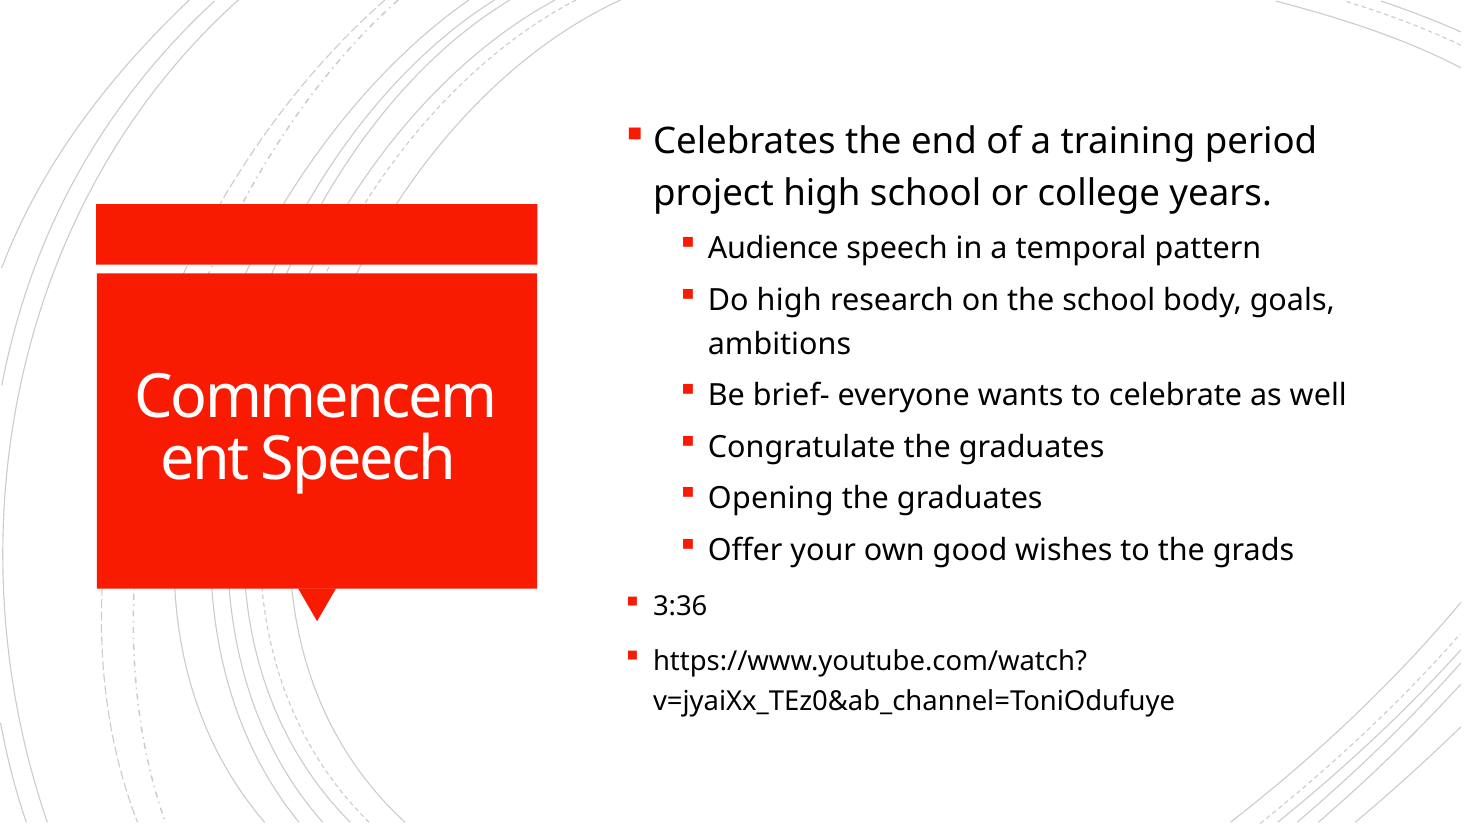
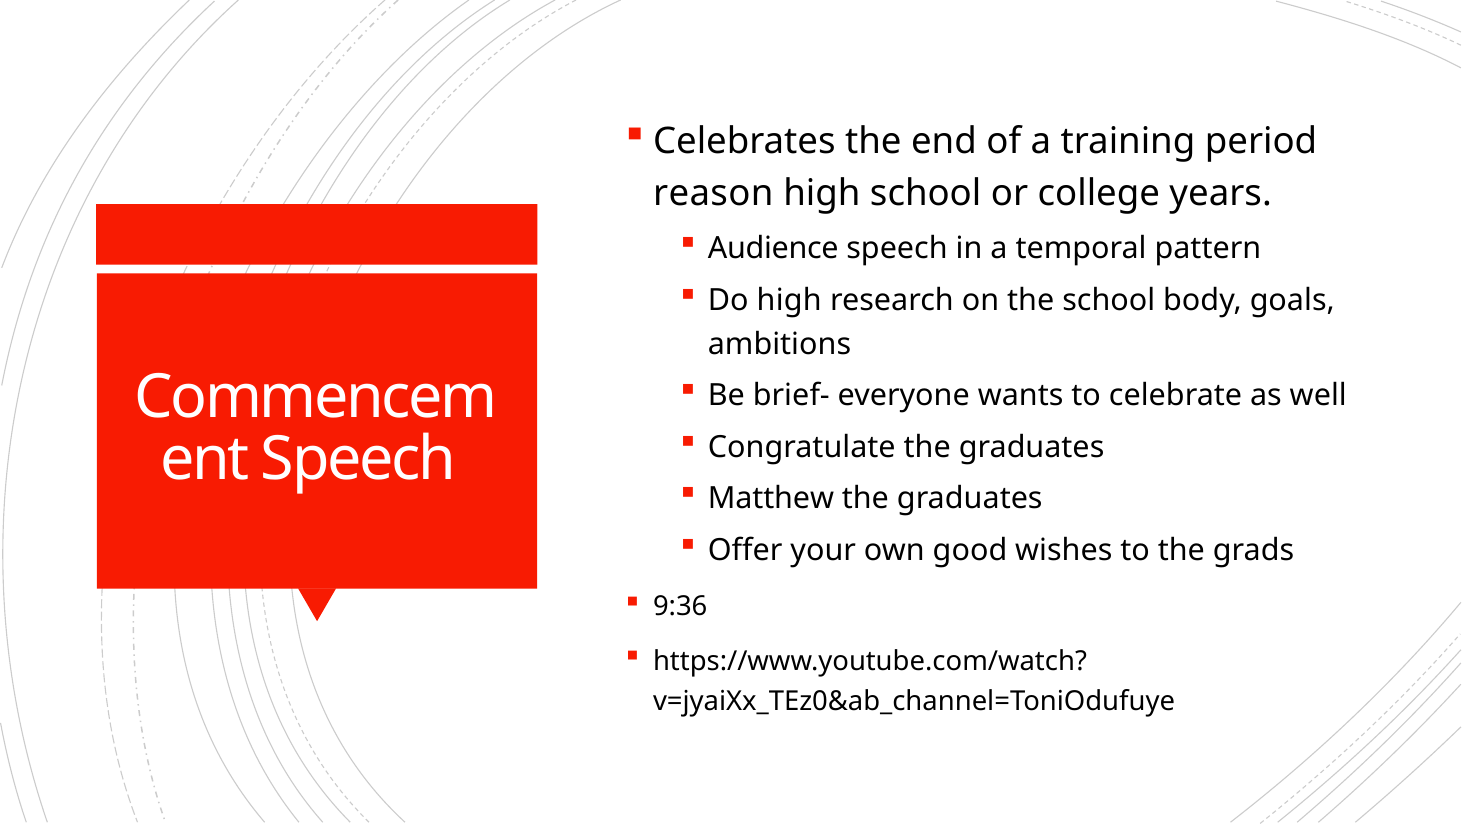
project: project -> reason (713, 194)
Opening: Opening -> Matthew (771, 499)
3:36: 3:36 -> 9:36 (680, 606)
